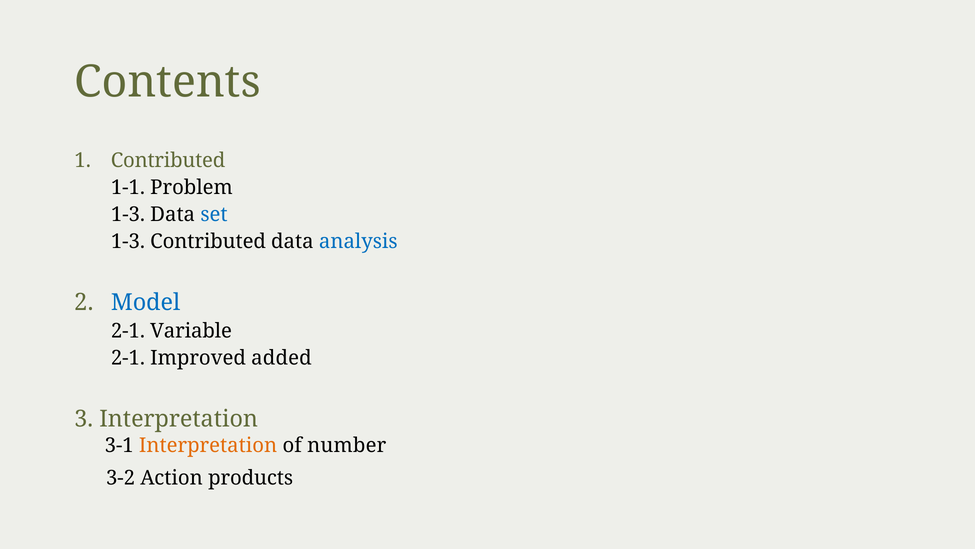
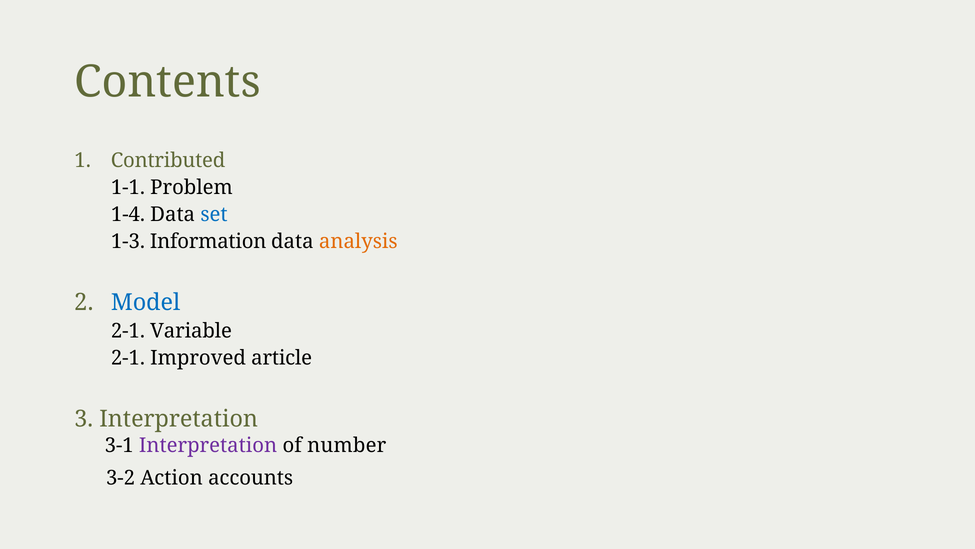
1-3: 1-3 -> 1-4 (128, 215)
1-3 Contributed: Contributed -> Information (208, 242)
analysis colour: blue -> orange (358, 242)
added: added -> article (282, 358)
Interpretation colour: orange -> purple (208, 445)
products: products -> accounts (251, 478)
